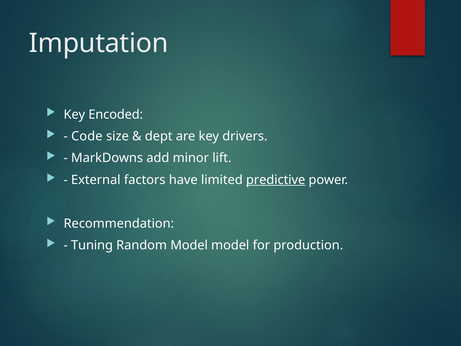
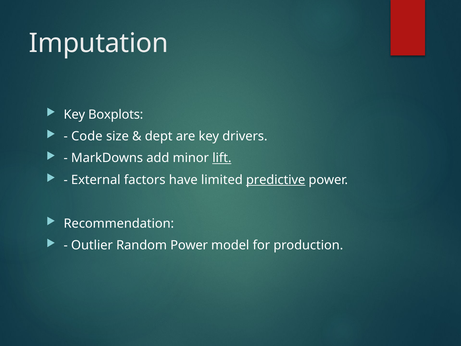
Encoded: Encoded -> Boxplots (116, 114)
lift underline: none -> present (222, 158)
Tuning: Tuning -> Outlier (92, 245)
Random Model: Model -> Power (189, 245)
